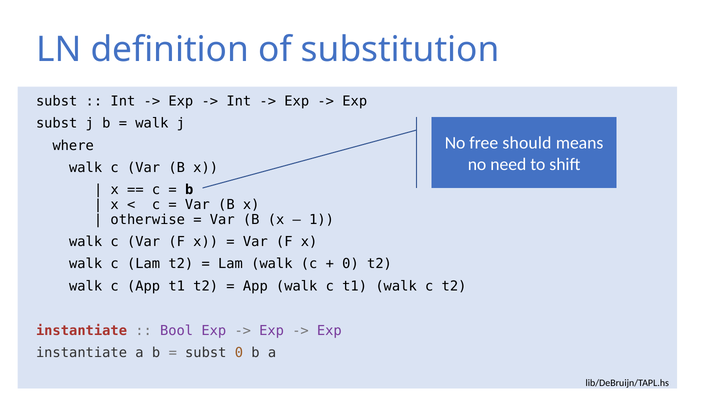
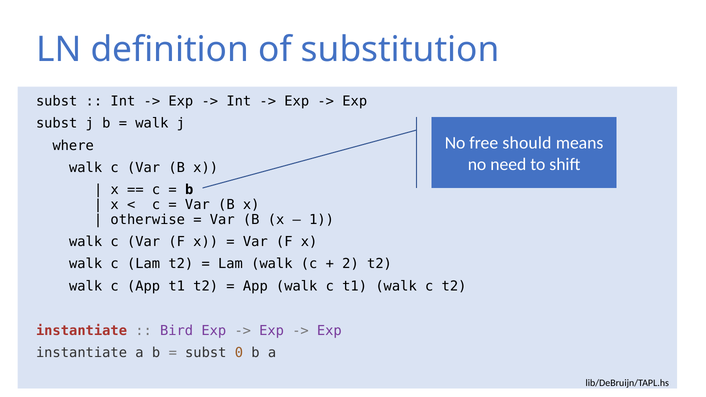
0: 0 -> 2 (351, 264)
Bool: Bool -> Bird (177, 331)
